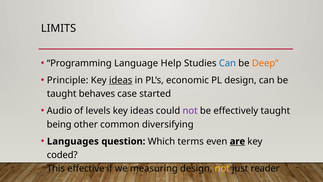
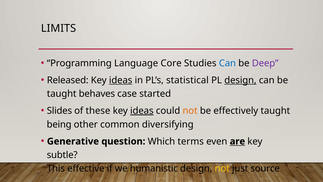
Help: Help -> Core (171, 63)
Deep colour: orange -> purple (265, 63)
Principle: Principle -> Released (68, 80)
economic: economic -> statistical (187, 80)
design underline: none -> present (240, 80)
Audio: Audio -> Slides (59, 111)
levels: levels -> these (98, 111)
ideas underline: none -> present (142, 111)
not colour: purple -> orange (190, 111)
Languages: Languages -> Generative (73, 141)
coded: coded -> subtle (62, 155)
measuring: measuring -> humanistic (154, 168)
reader: reader -> source (265, 168)
